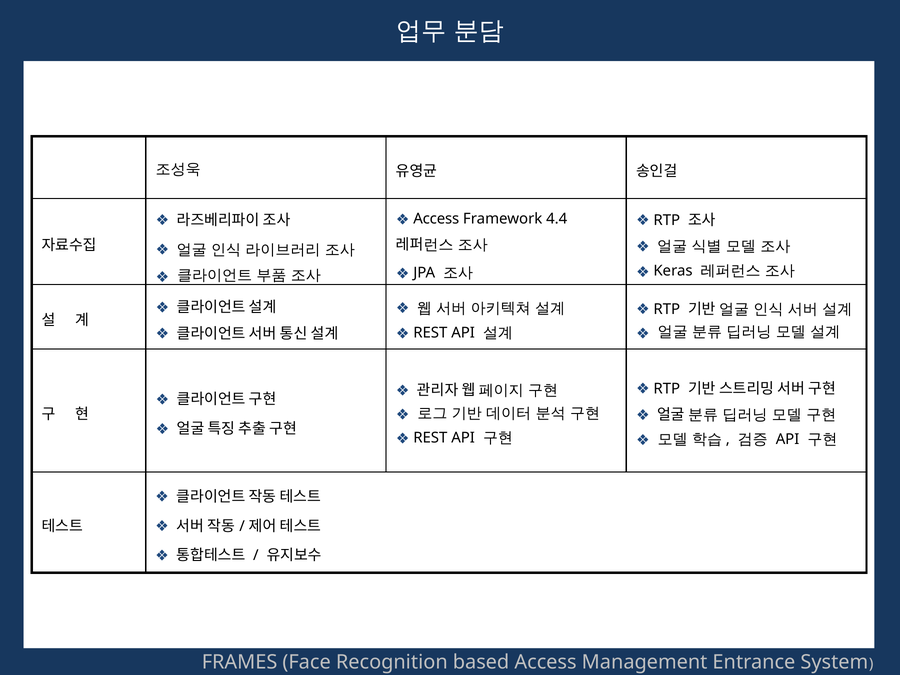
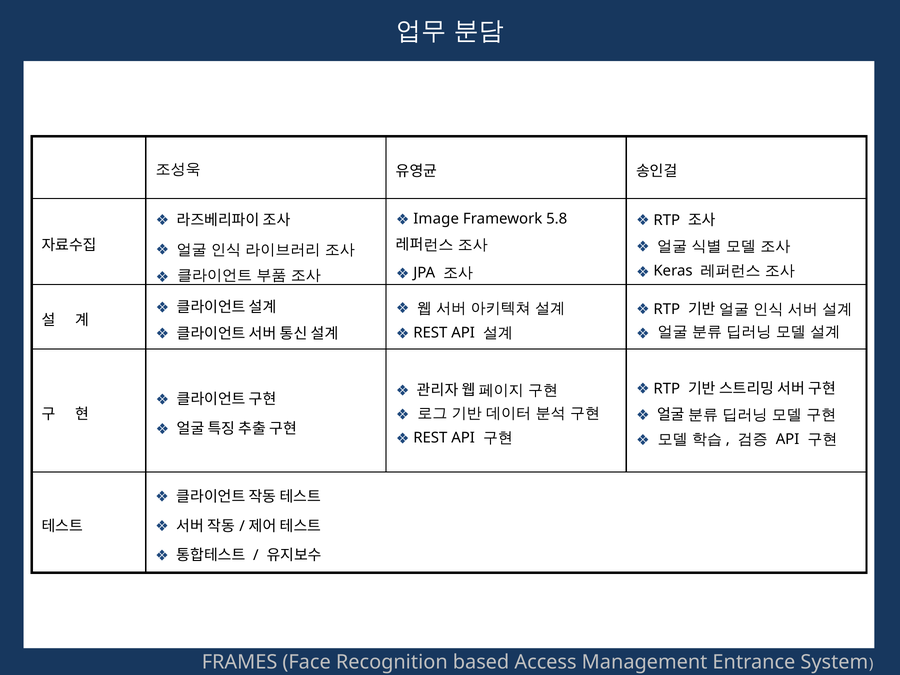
Access: Access -> Image (436, 219)
4.4: 4.4 -> 5.8 (557, 219)
